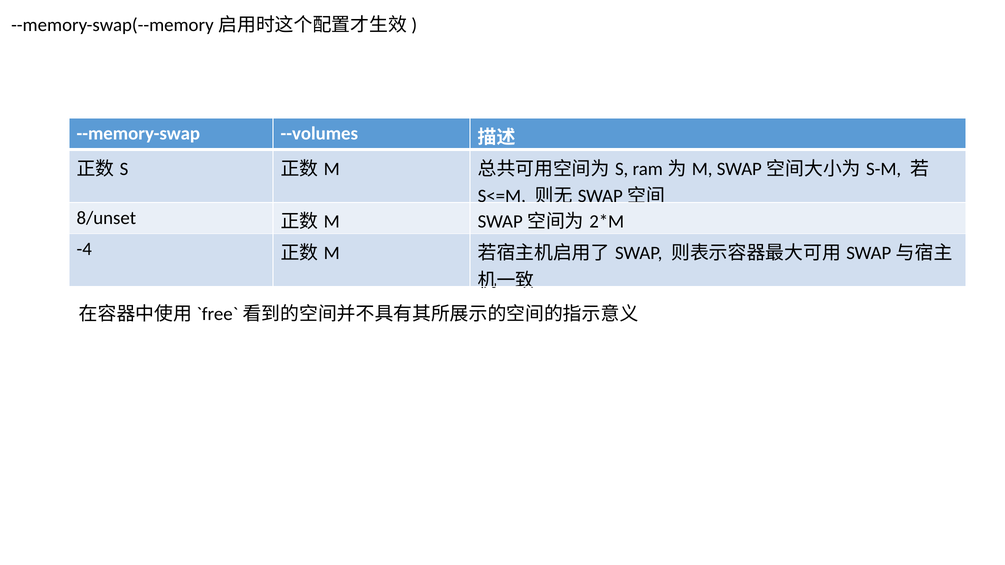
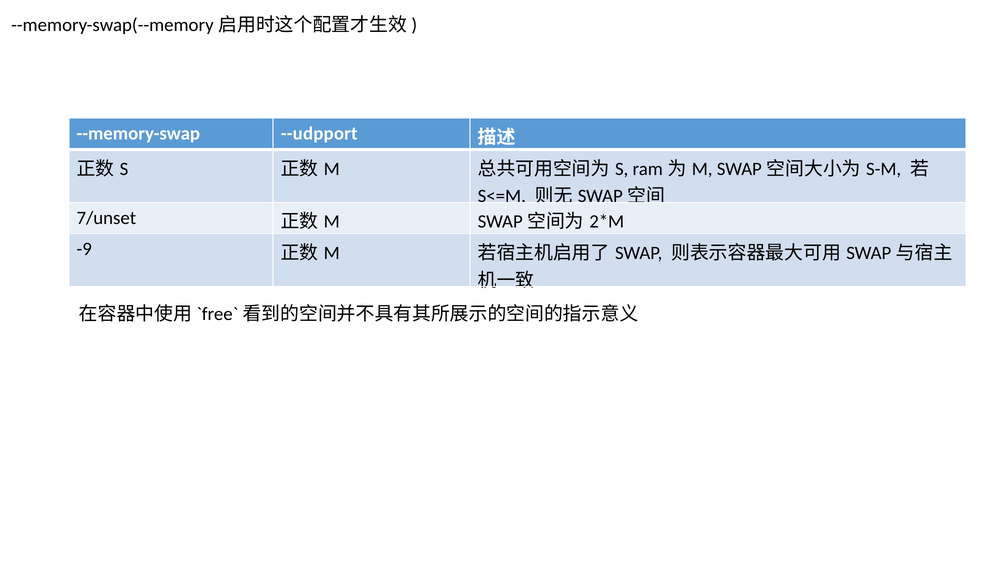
--volumes: --volumes -> --udpport (319, 134)
8/unset: 8/unset -> 7/unset (106, 218)
-4: -4 -> -9 (84, 249)
